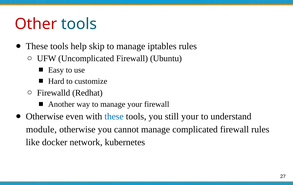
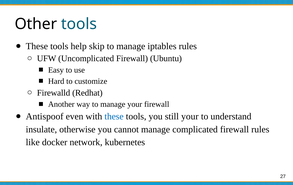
Other colour: red -> black (36, 24)
Otherwise: Otherwise -> Antispoof (45, 116)
module: module -> insulate (41, 129)
